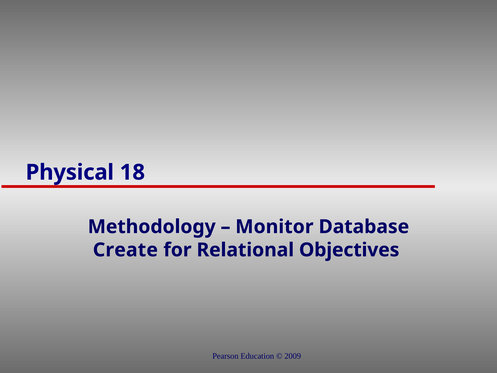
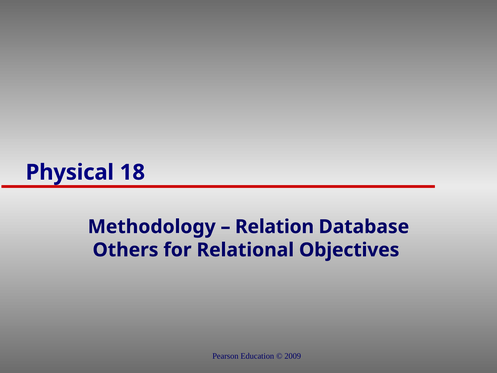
Monitor: Monitor -> Relation (275, 227)
Create: Create -> Others (125, 250)
